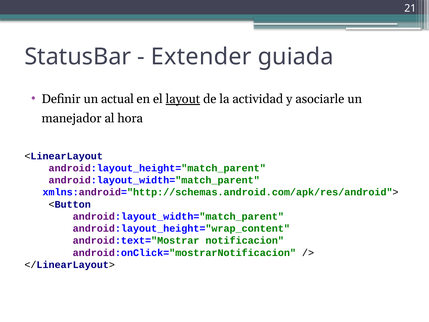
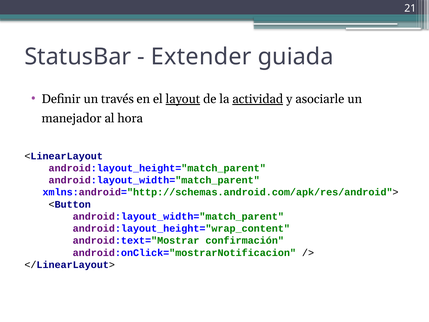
actual: actual -> través (117, 99)
actividad underline: none -> present (258, 99)
notificacion: notificacion -> confirmación (245, 240)
